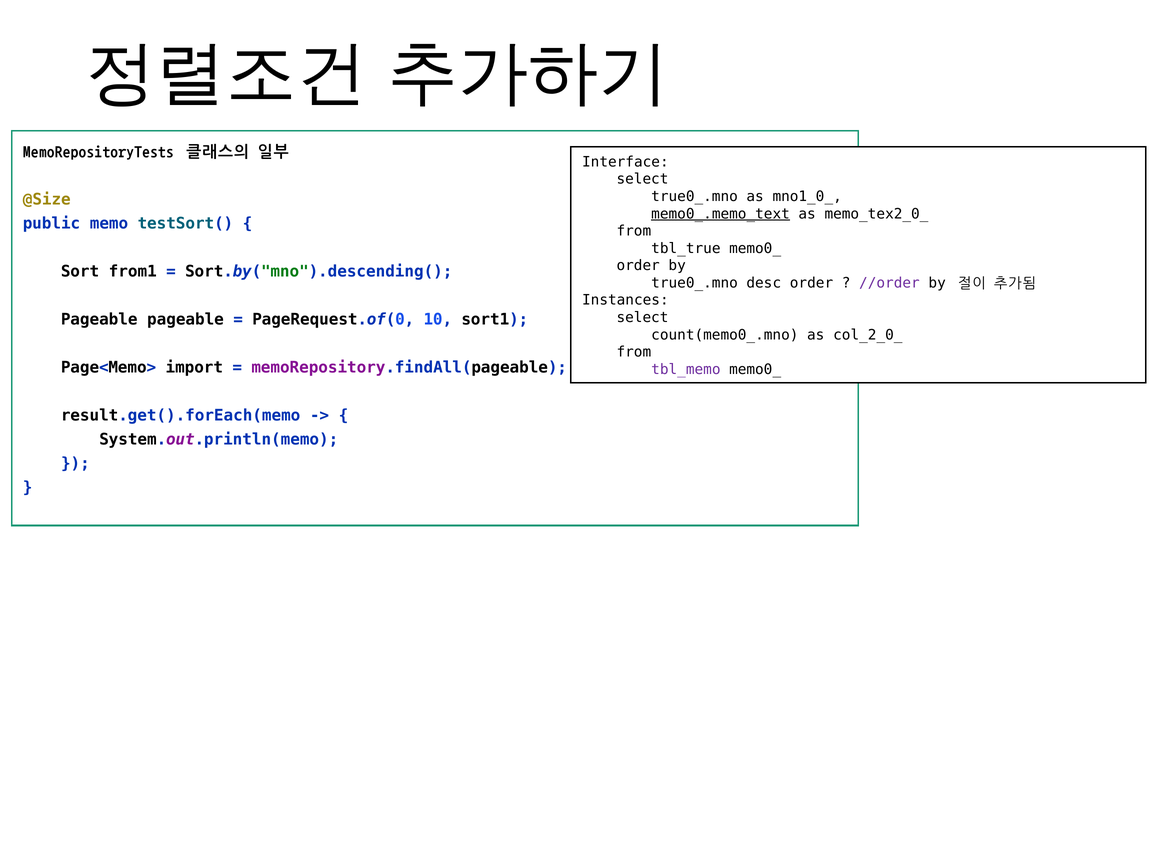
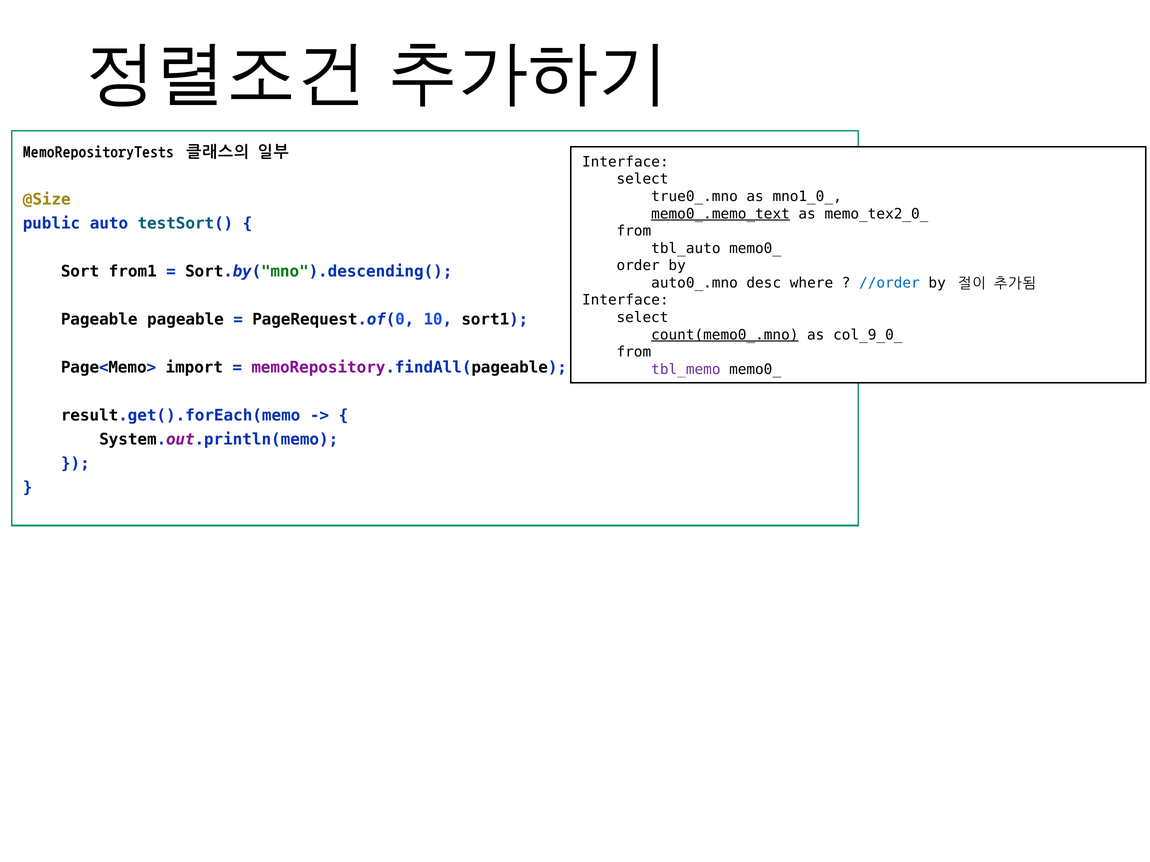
memo: memo -> auto (109, 224)
tbl_true: tbl_true -> tbl_auto (686, 248)
true0_.mno: true0_.mno -> auto0_.mno (695, 283)
desc order: order -> where (811, 283)
//order colour: purple -> blue (889, 283)
Instances: Instances -> Interface (625, 300)
count(memo0_.mno underline: none -> present (725, 335)
col_2_0_: col_2_0_ -> col_9_0_ (868, 335)
